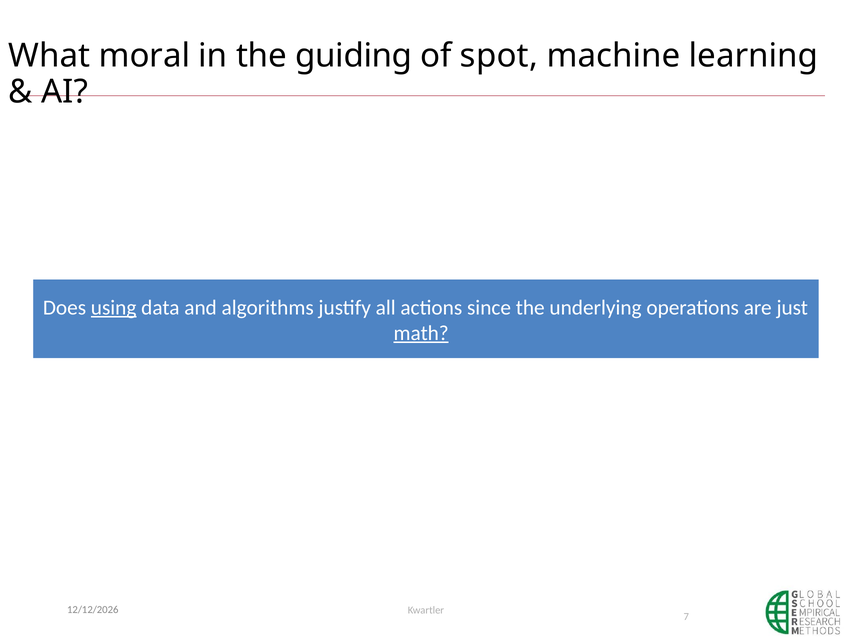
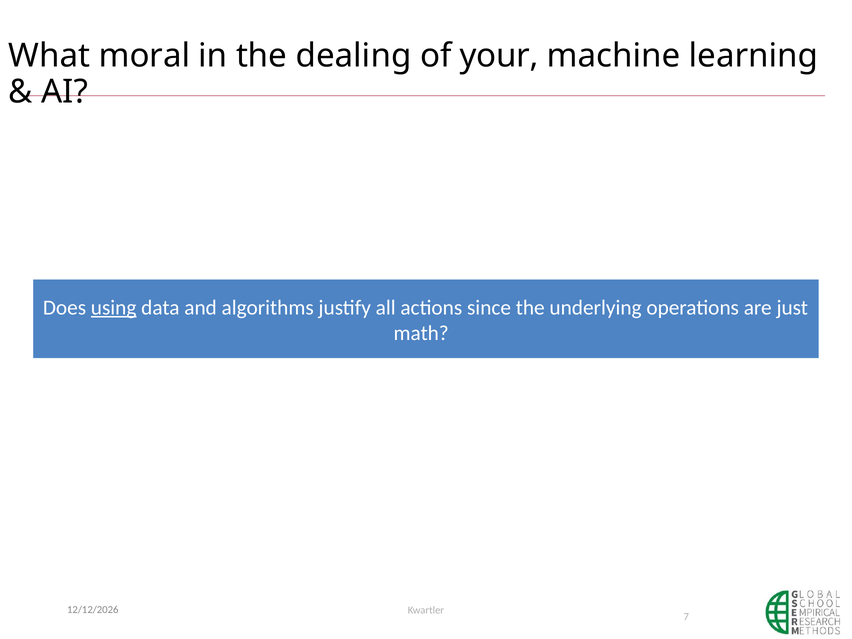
guiding: guiding -> dealing (354, 56)
spot: spot -> your (499, 56)
math underline: present -> none (421, 333)
